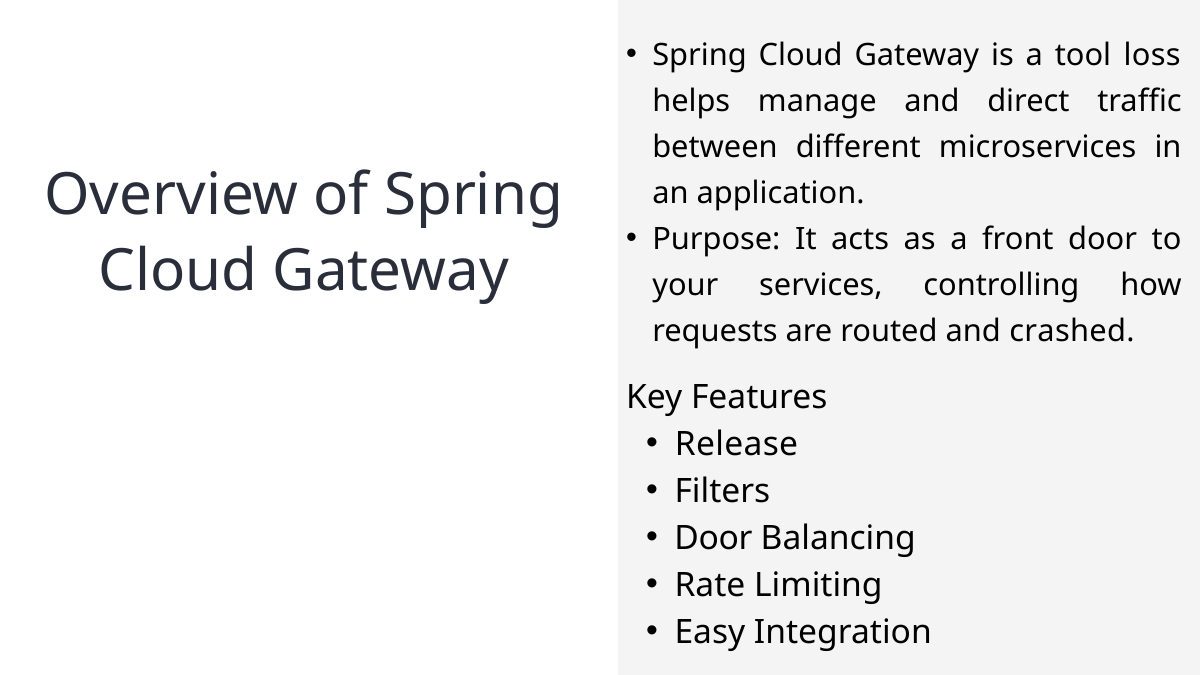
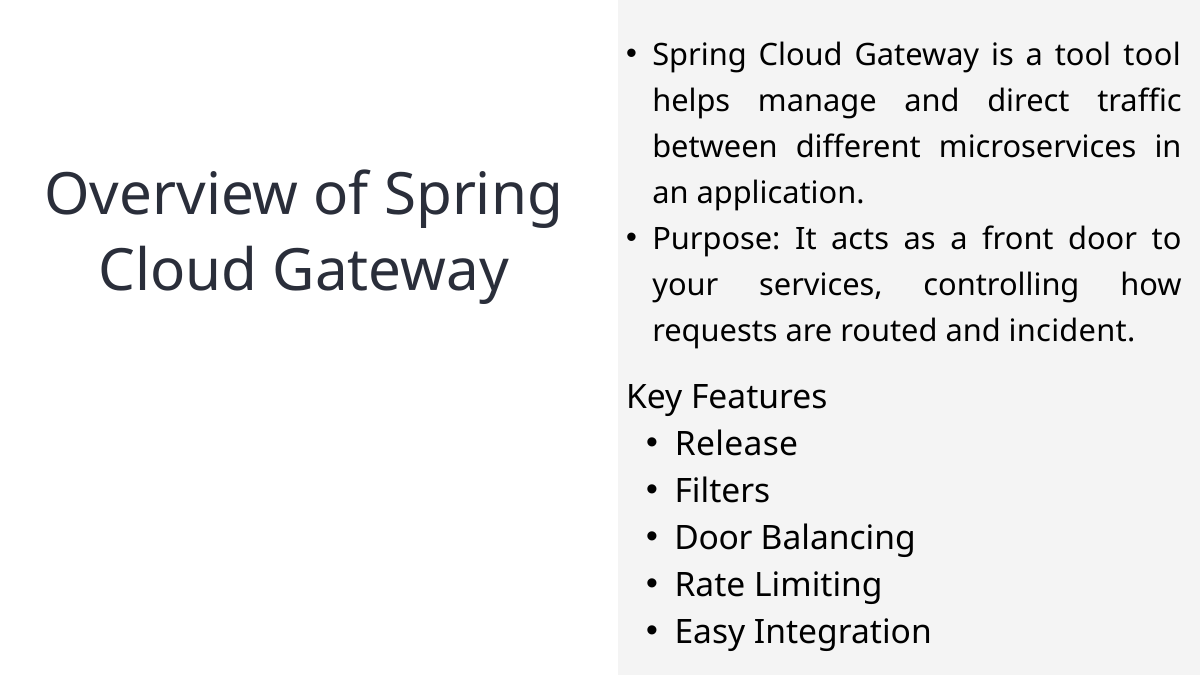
tool loss: loss -> tool (1152, 55)
crashed: crashed -> incident (1072, 332)
